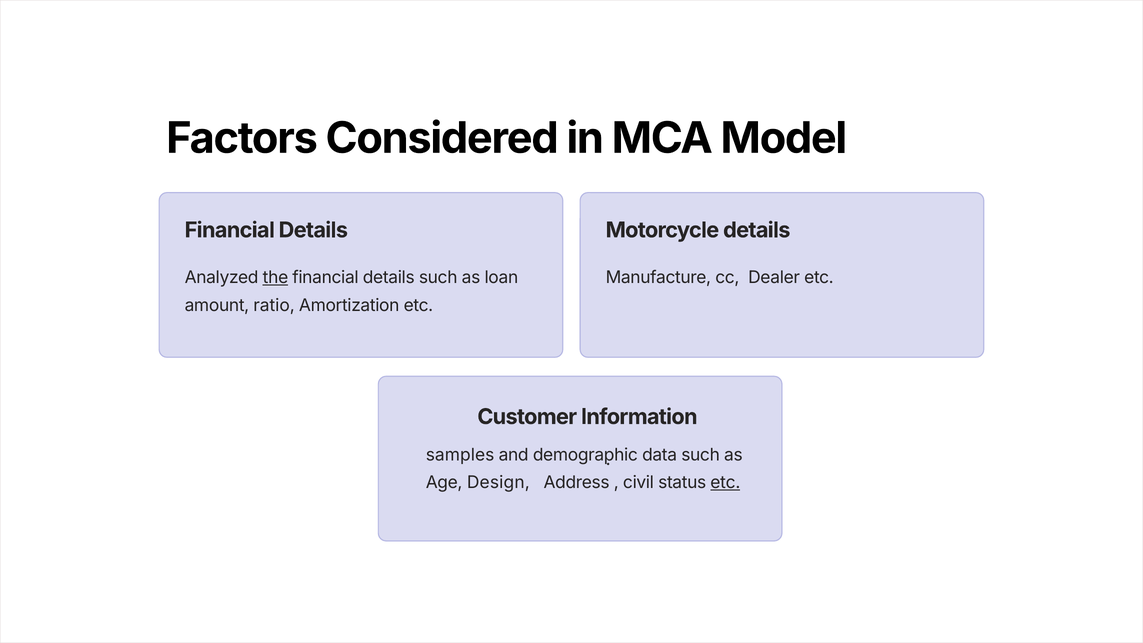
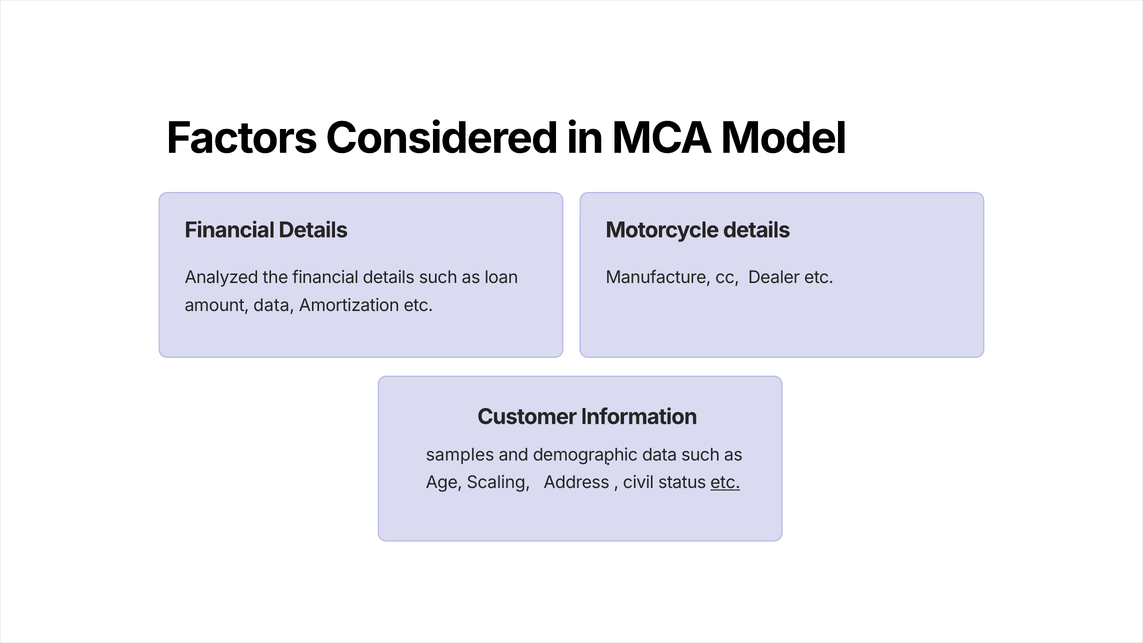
the underline: present -> none (275, 278)
amount ratio: ratio -> data (274, 305)
Design: Design -> Scaling (499, 483)
